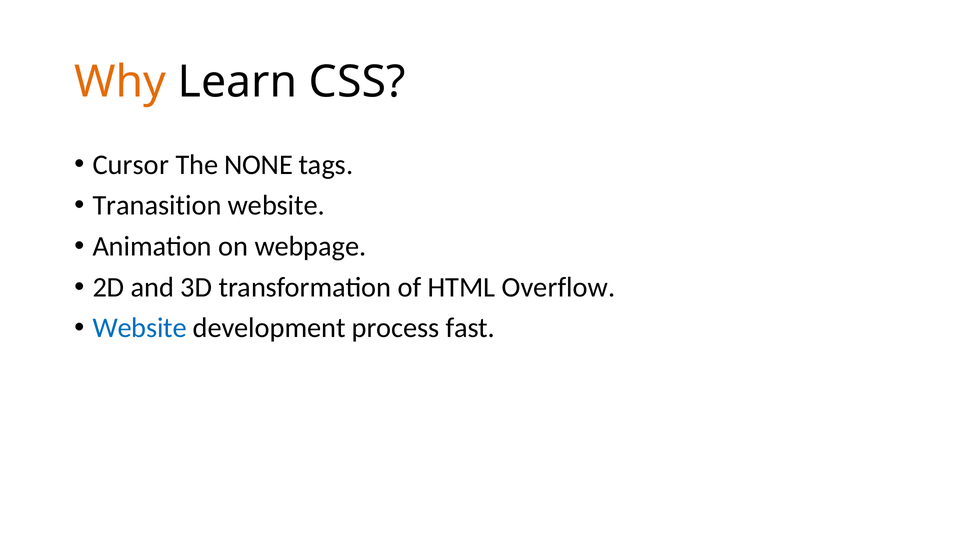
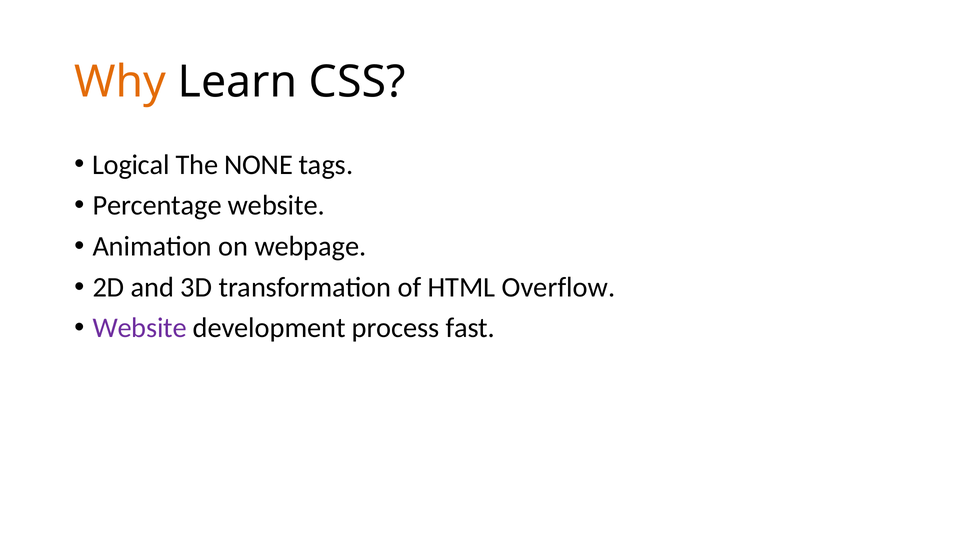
Cursor: Cursor -> Logical (131, 165)
Tranasition: Tranasition -> Percentage (157, 206)
Website colour: blue -> purple (140, 328)
